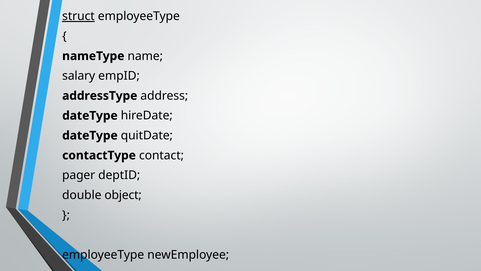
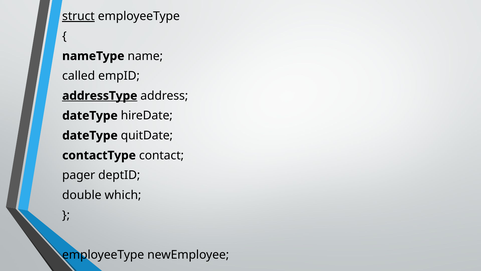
salary: salary -> called (79, 76)
addressType underline: none -> present (100, 96)
object: object -> which (123, 195)
